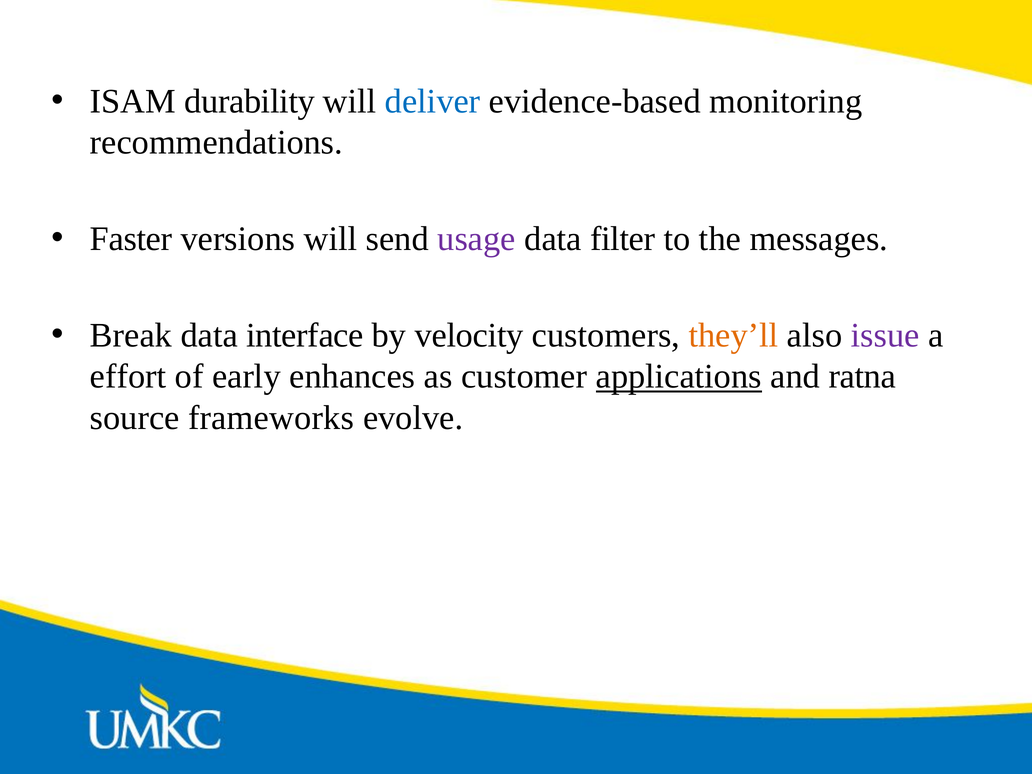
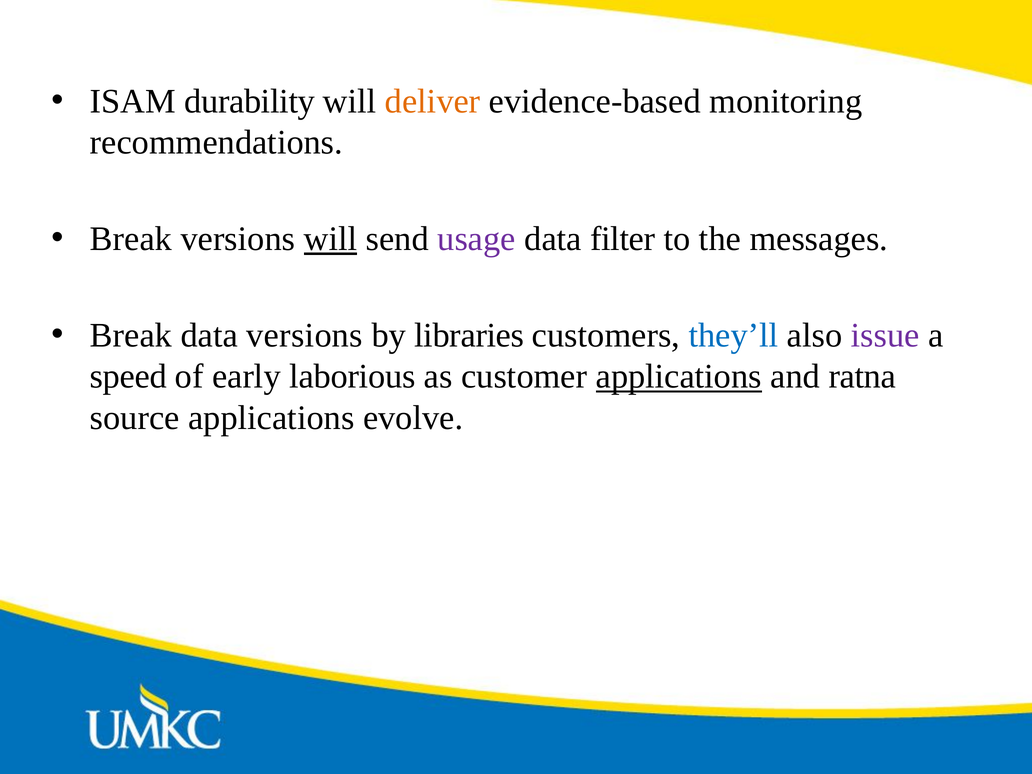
deliver colour: blue -> orange (433, 101)
Faster: Faster -> Break (131, 239)
will underline: none -> present (330, 239)
data interface: interface -> versions (305, 335)
velocity: velocity -> libraries (469, 335)
they’ll colour: orange -> blue (733, 335)
effort: effort -> speed (128, 376)
enhances: enhances -> laborious (352, 376)
source frameworks: frameworks -> applications (271, 418)
